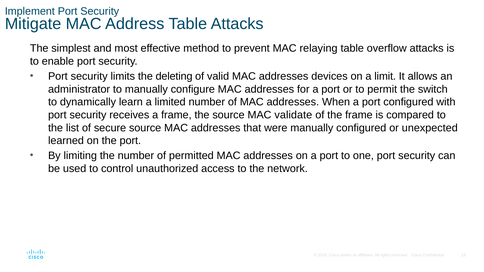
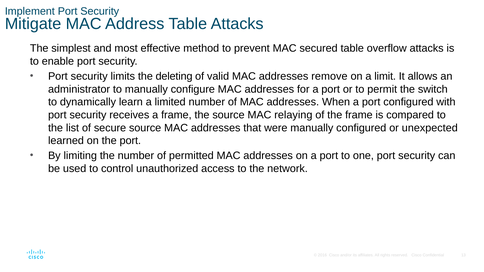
relaying: relaying -> secured (319, 48)
devices: devices -> remove (329, 76)
validate: validate -> relaying (293, 115)
